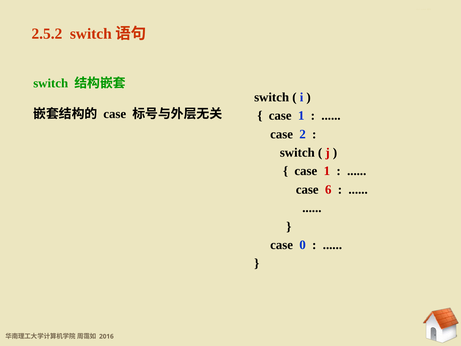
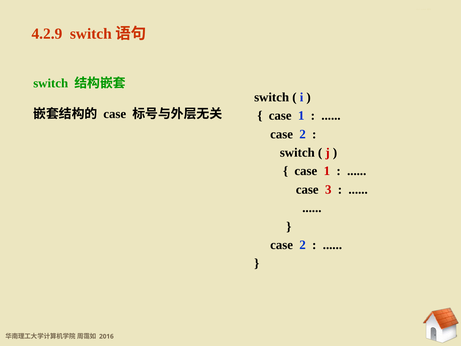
2.5.2: 2.5.2 -> 4.2.9 (47, 34)
6: 6 -> 3 (328, 189)
0: 0 -> 2 (303, 245)
